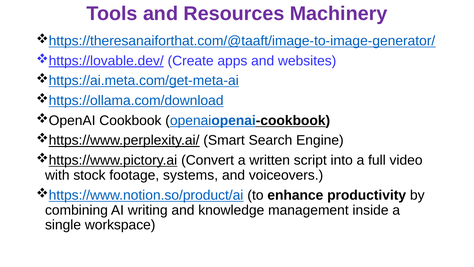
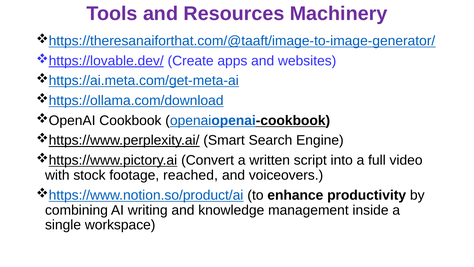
systems: systems -> reached (191, 175)
